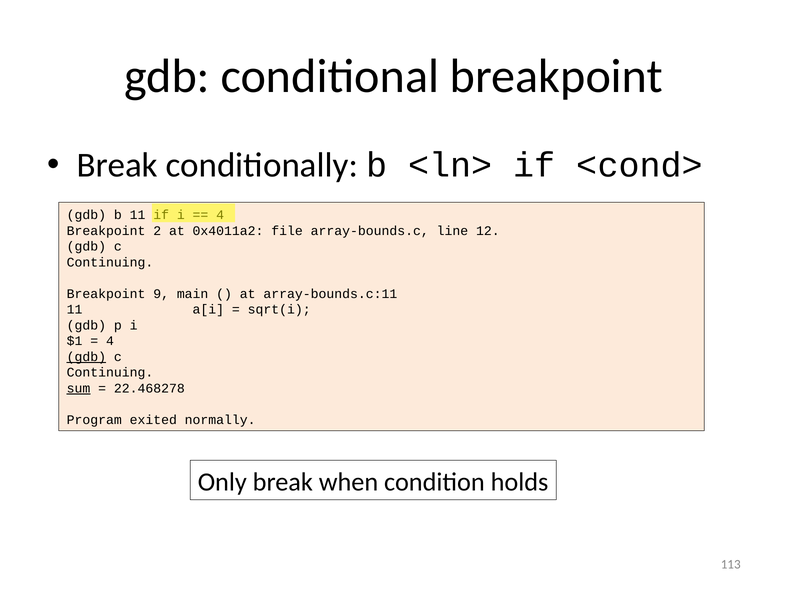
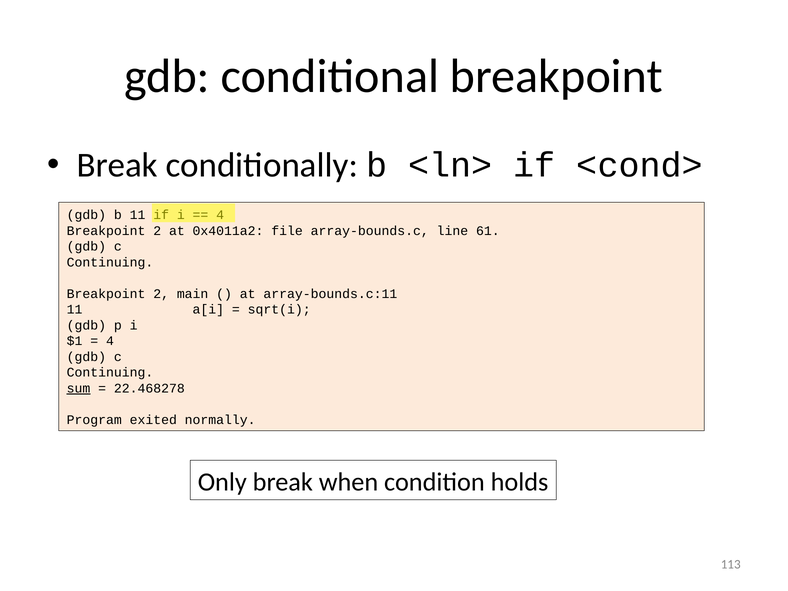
12: 12 -> 61 (488, 231)
9: 9 -> 2 (161, 294)
gdb underline: present -> none (86, 357)
